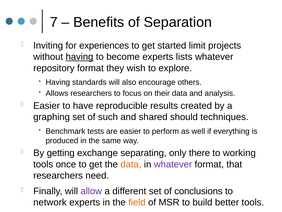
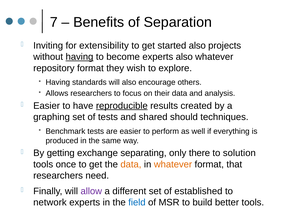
experiences: experiences -> extensibility (104, 45)
started limit: limit -> also (197, 45)
experts lists: lists -> also (184, 57)
reproducible underline: none -> present (122, 105)
of such: such -> tests (108, 117)
working: working -> solution (239, 153)
whatever colour: purple -> orange (173, 164)
conclusions: conclusions -> established (198, 191)
field colour: orange -> blue (137, 202)
